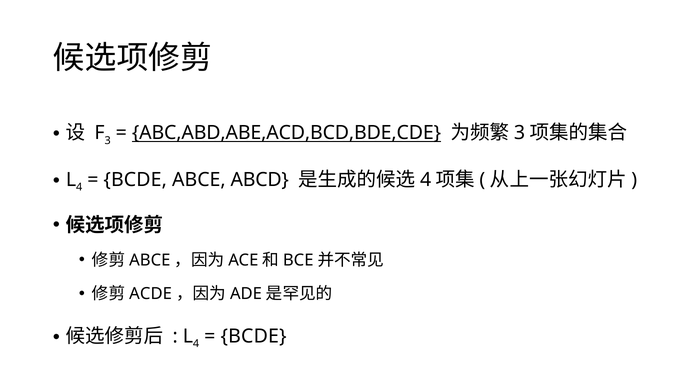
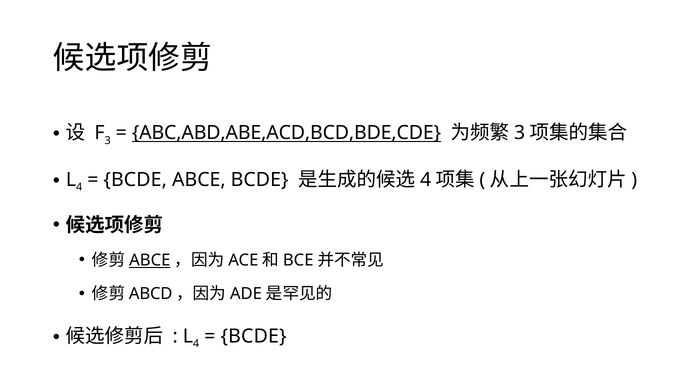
ABCE ABCD: ABCD -> BCDE (260, 180)
ABCE underline: none -> present (150, 260)
ACDE: ACDE -> ABCD (151, 293)
